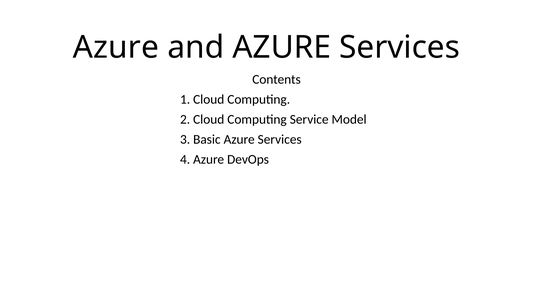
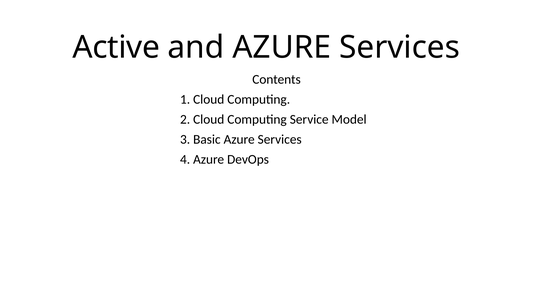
Azure: Azure -> Active (116, 47)
